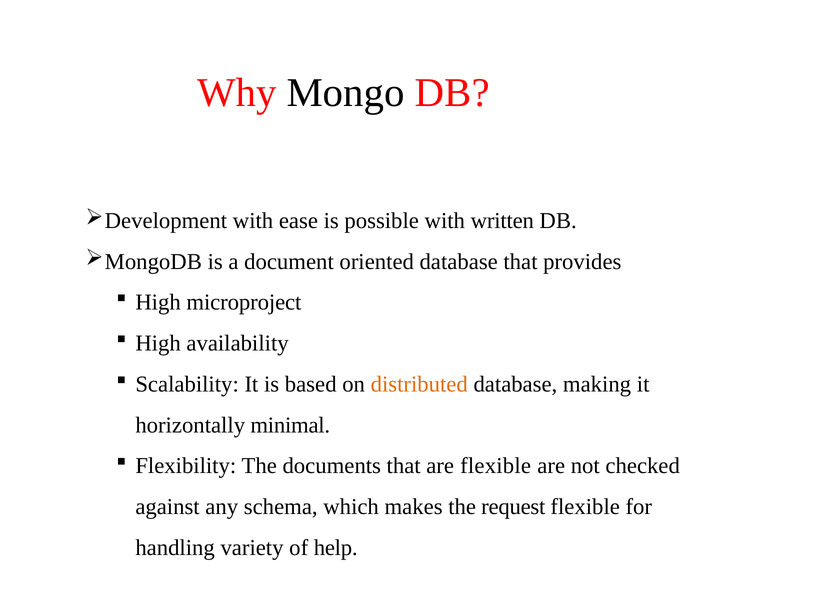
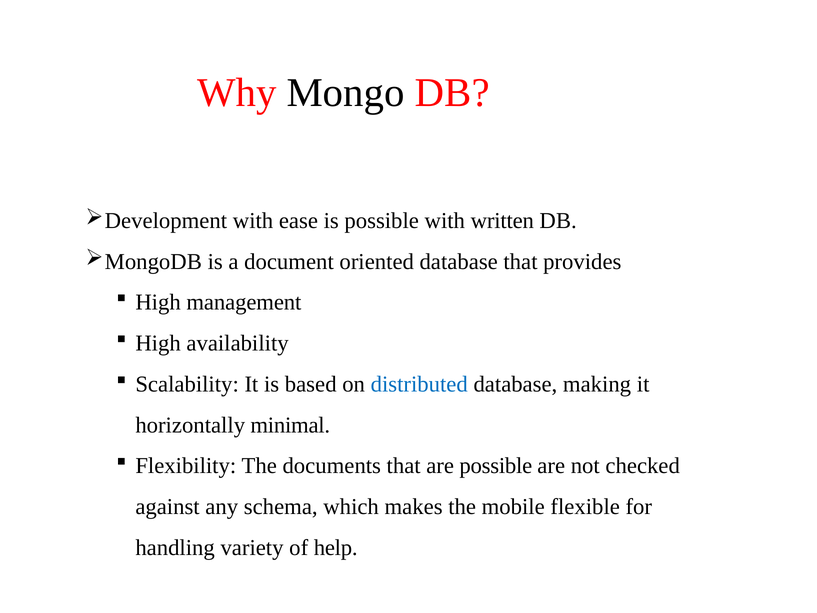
microproject: microproject -> management (244, 302)
distributed colour: orange -> blue (419, 384)
are flexible: flexible -> possible (496, 466)
request: request -> mobile (513, 507)
